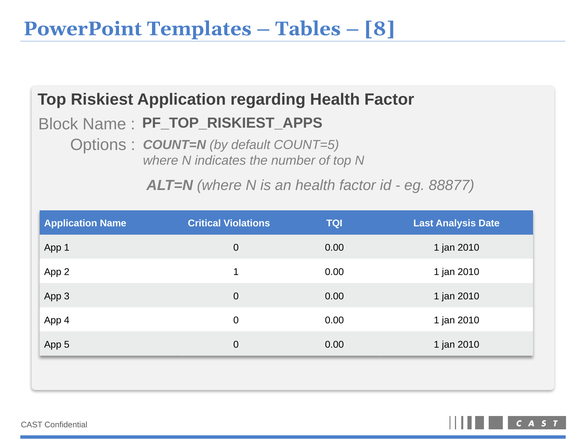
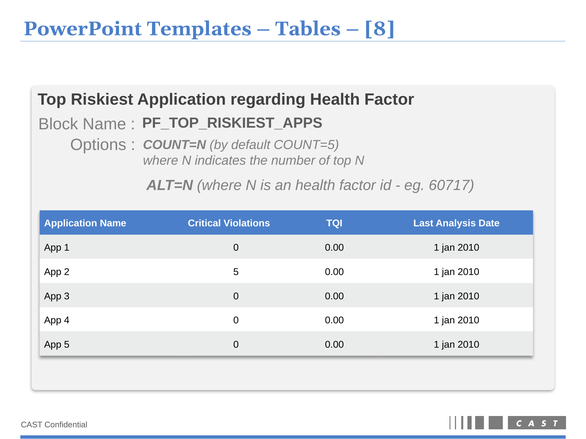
88877: 88877 -> 60717 (452, 186)
2 1: 1 -> 5 (236, 272)
